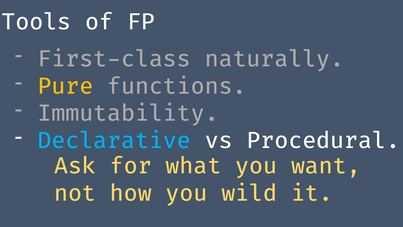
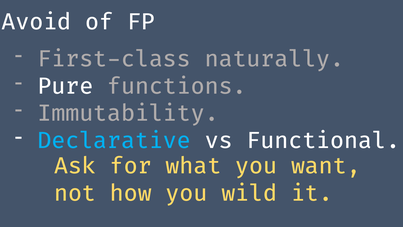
Tools: Tools -> Avoid (36, 22)
Pure colour: yellow -> white (65, 86)
Procedural: Procedural -> Functional (323, 141)
